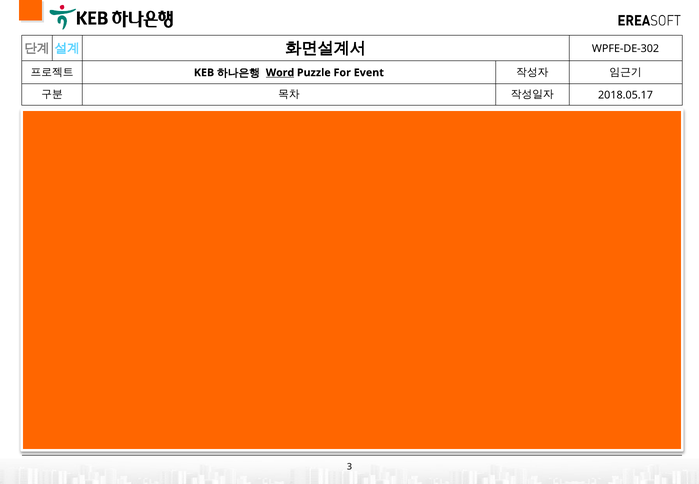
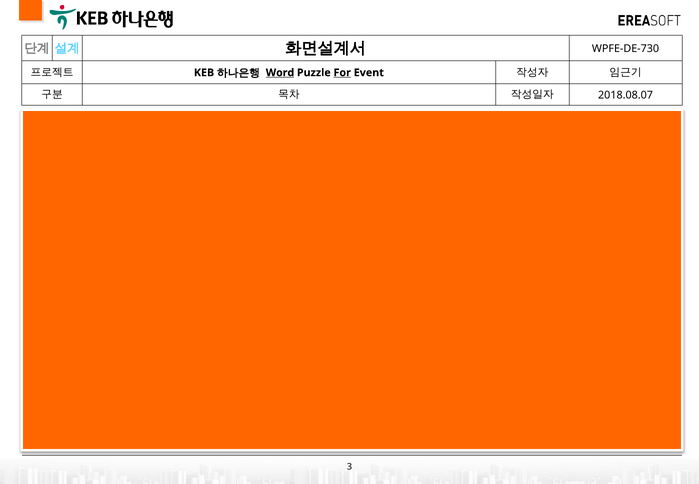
WPFE-DE-302: WPFE-DE-302 -> WPFE-DE-730 (626, 49)
For underline: none -> present (342, 73)
2018.05.17: 2018.05.17 -> 2018.08.07 (626, 95)
